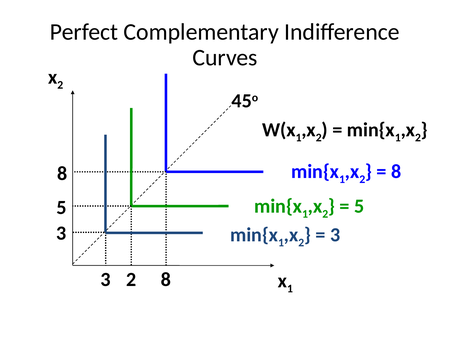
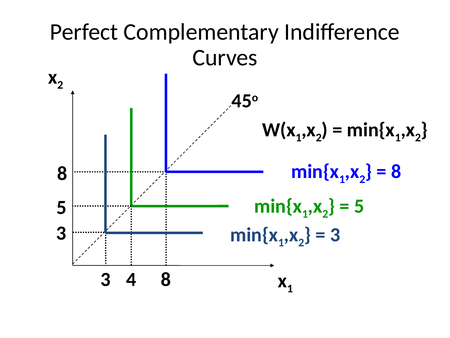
3 2: 2 -> 4 (131, 279)
